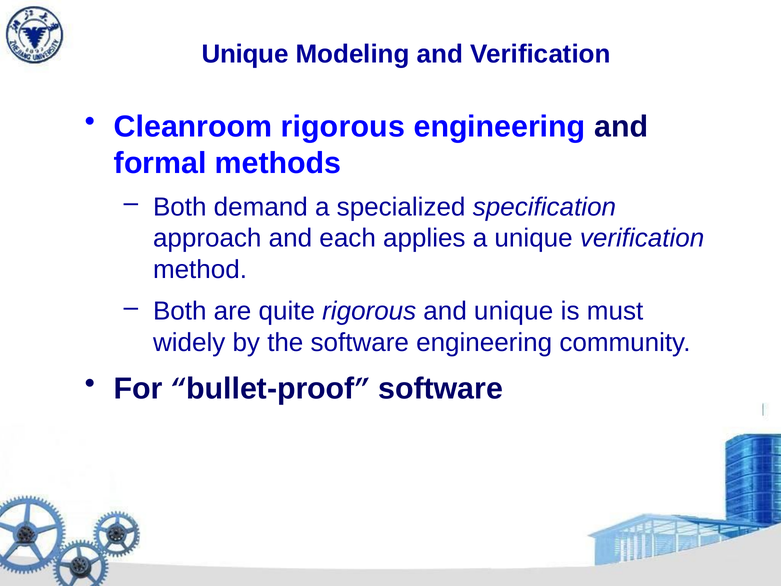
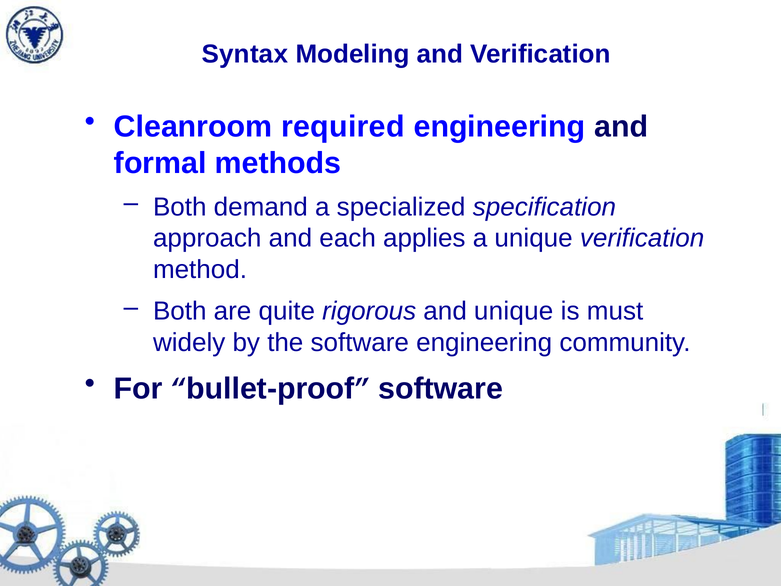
Unique: Unique -> Syntax (245, 54)
Cleanroom rigorous: rigorous -> required (343, 126)
